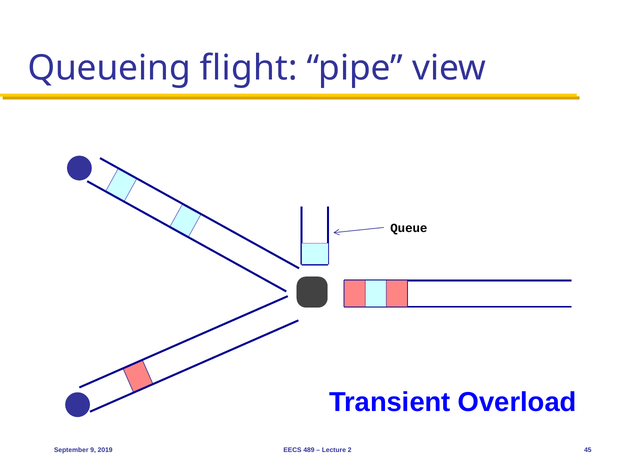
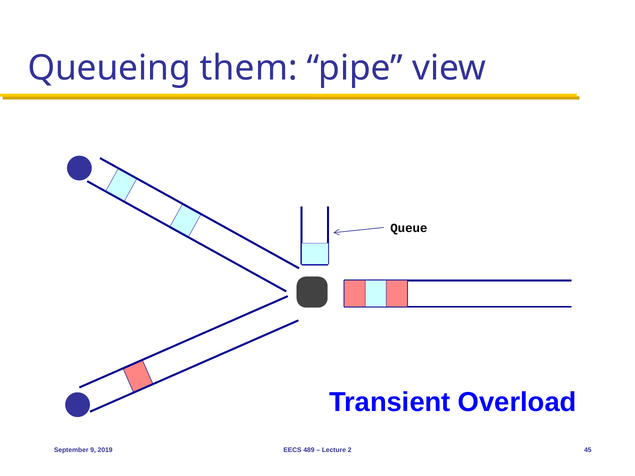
flight: flight -> them (249, 68)
